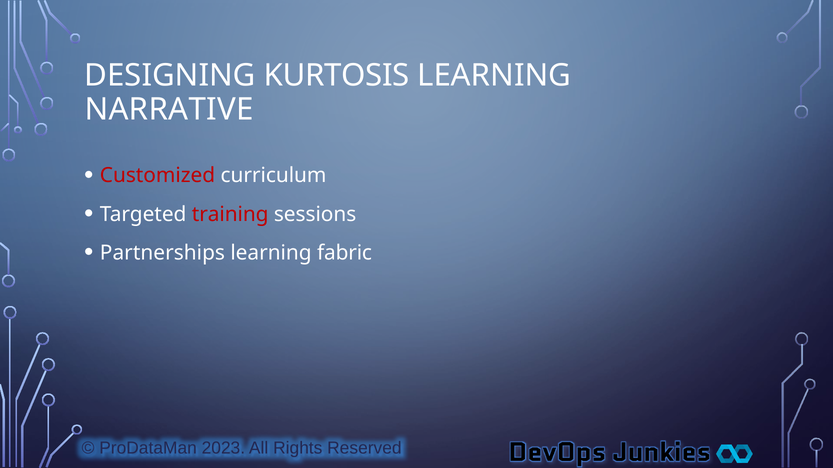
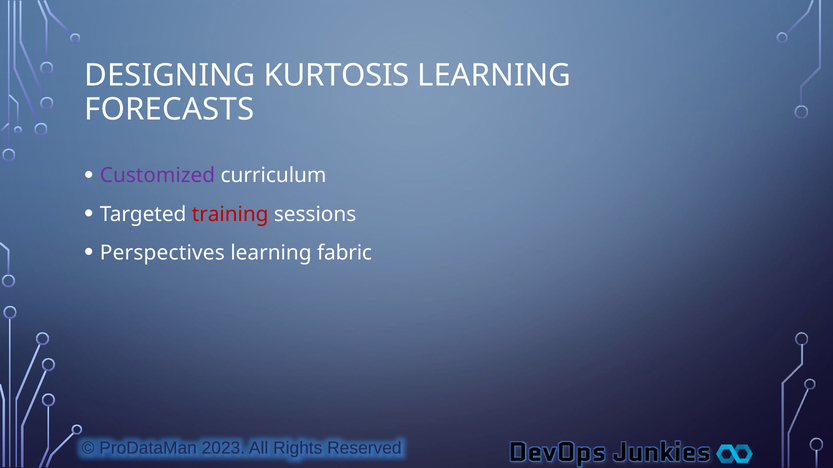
NARRATIVE: NARRATIVE -> FORECASTS (169, 109)
Customized colour: red -> purple (157, 176)
Partnerships: Partnerships -> Perspectives (162, 253)
